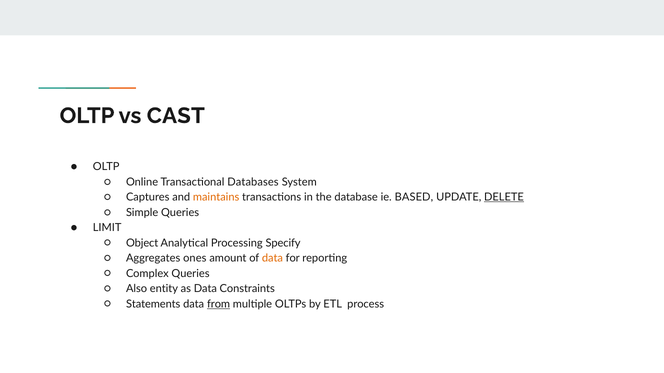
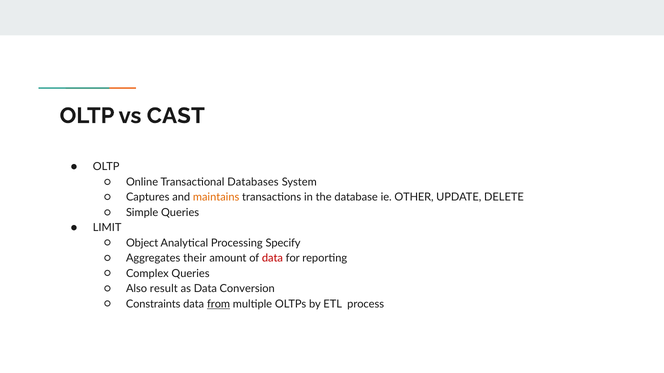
BASED: BASED -> OTHER (414, 197)
DELETE underline: present -> none (504, 197)
ones: ones -> their (195, 258)
data colour: orange -> red (272, 258)
entity: entity -> result (164, 289)
Constraints: Constraints -> Conversion (247, 289)
Statements: Statements -> Constraints (153, 304)
